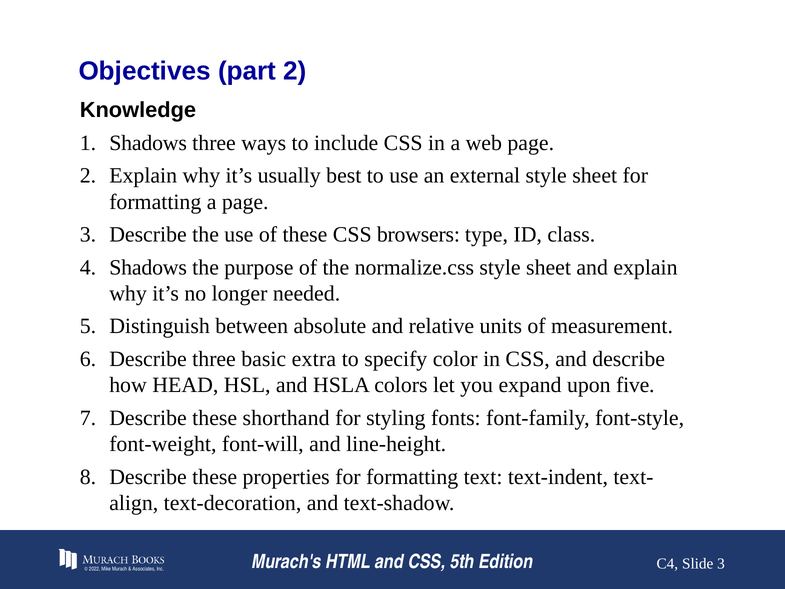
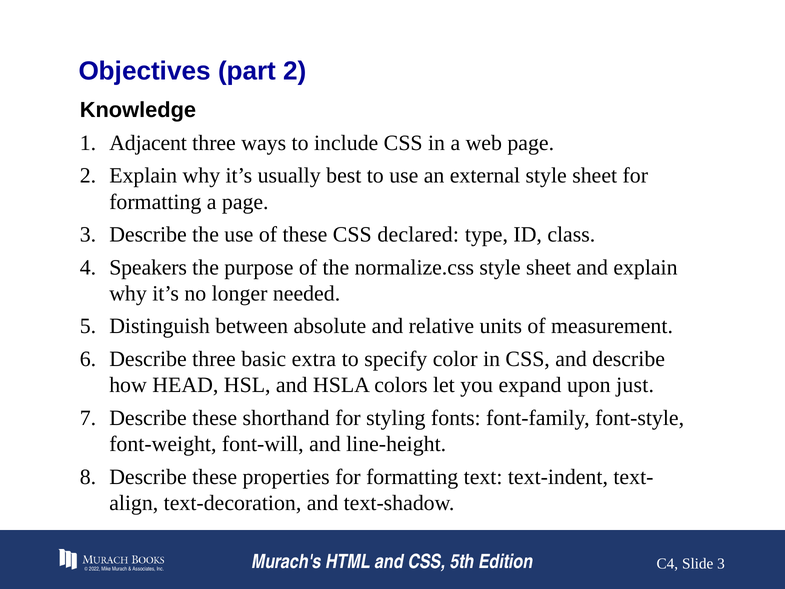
Shadows: Shadows -> Adjacent (148, 143)
browsers: browsers -> declared (418, 234)
Shadows: Shadows -> Speakers (148, 267)
five: five -> just (635, 385)
